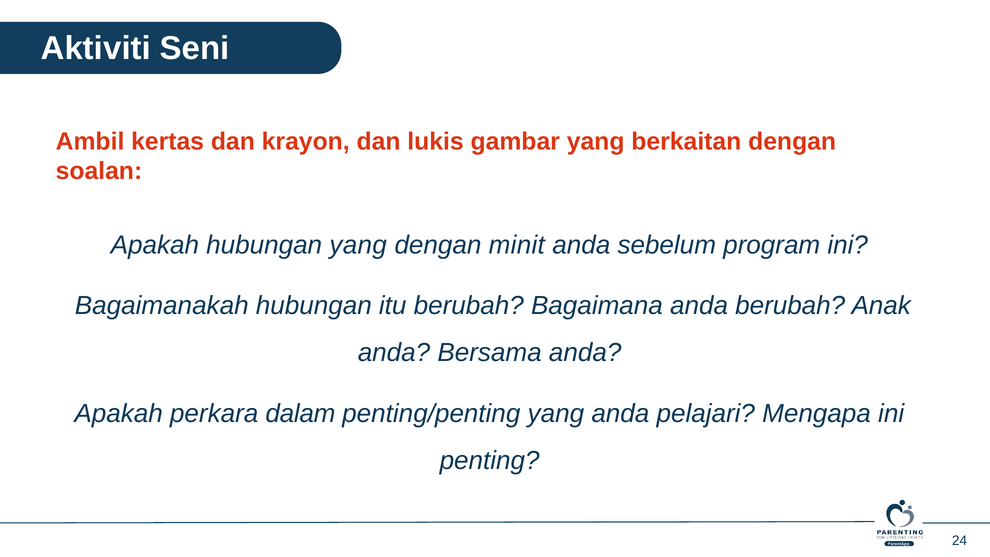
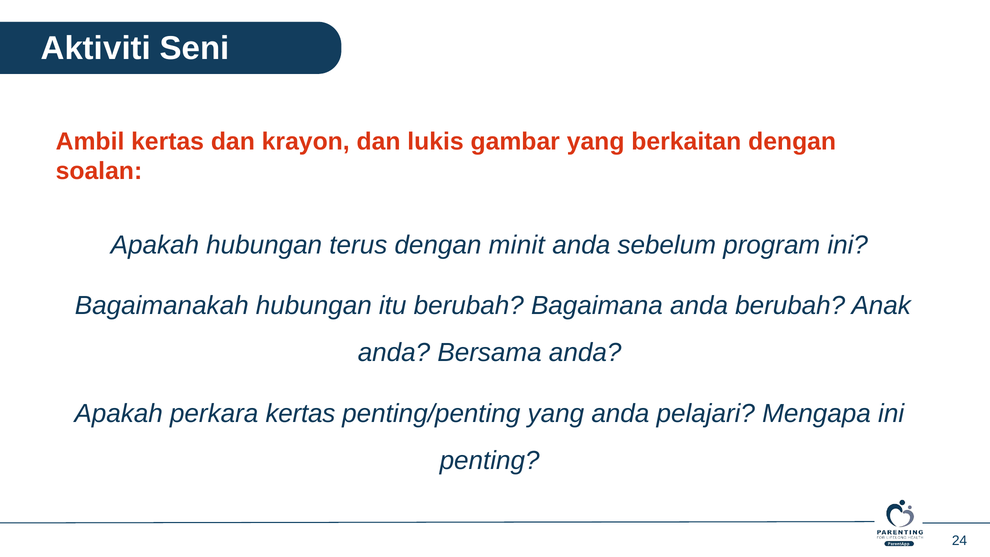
hubungan yang: yang -> terus (358, 245)
perkara dalam: dalam -> kertas (300, 413)
